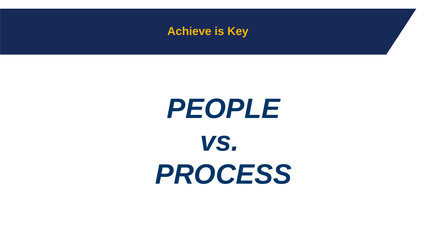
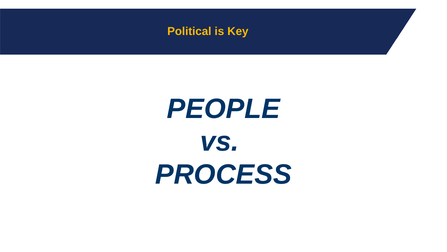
Achieve: Achieve -> Political (189, 31)
